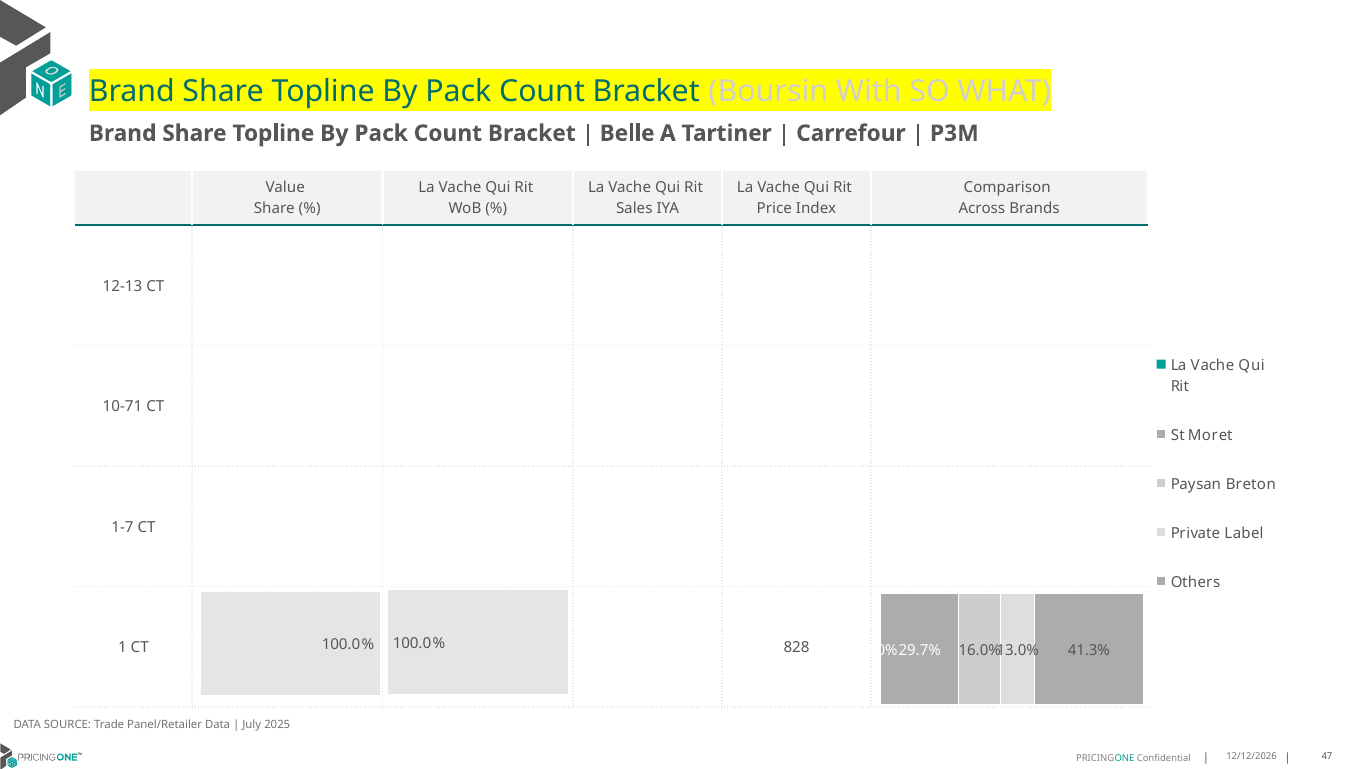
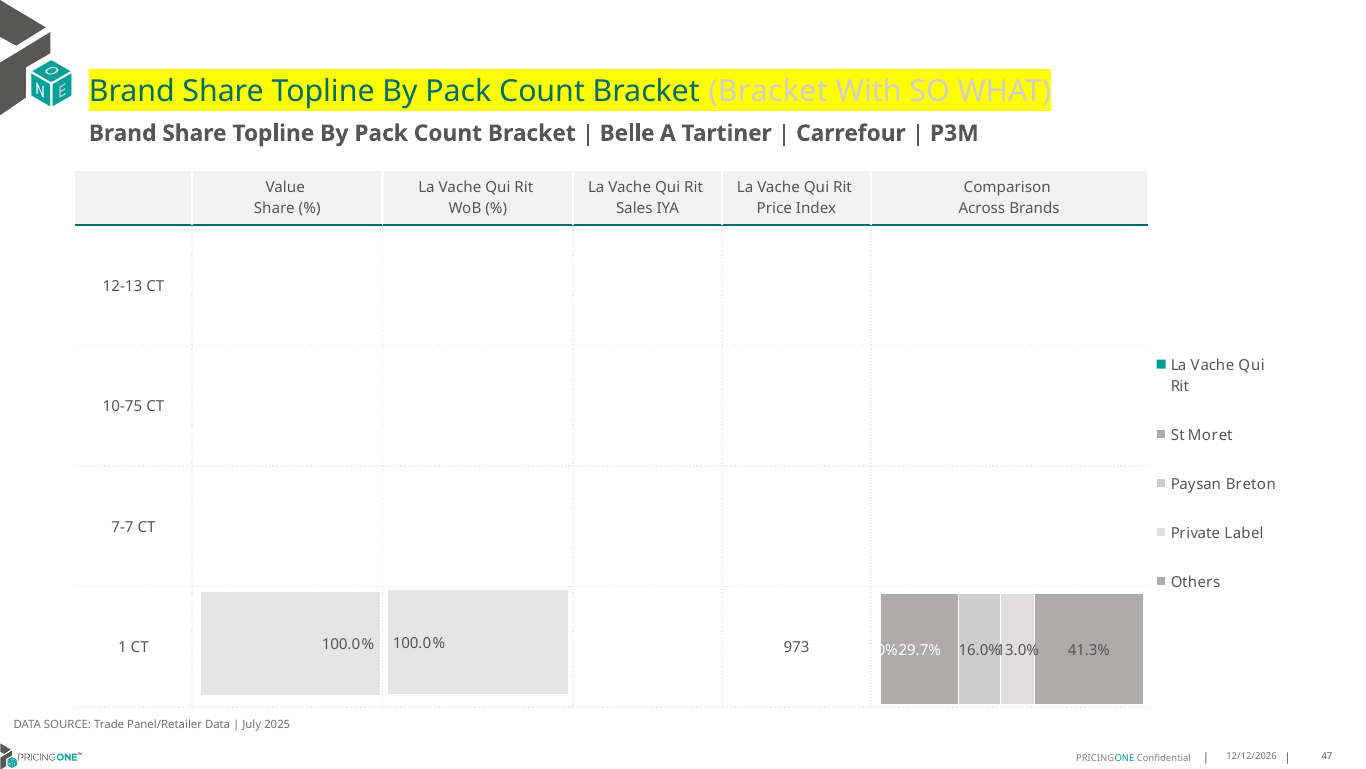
Bracket Boursin: Boursin -> Bracket (768, 92)
10-71: 10-71 -> 10-75 (123, 406)
1-7: 1-7 -> 7-7 (122, 527)
828: 828 -> 973 (797, 647)
